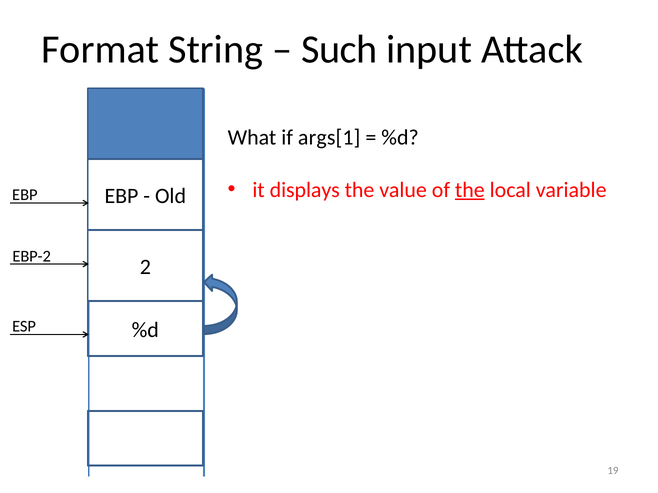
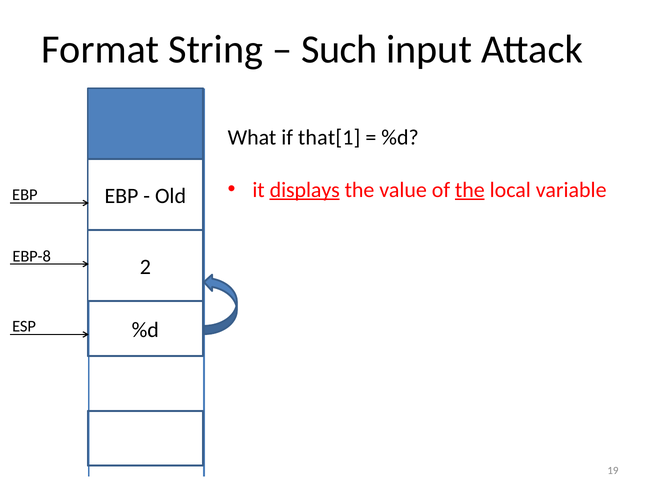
args[1: args[1 -> that[1 (329, 138)
displays underline: none -> present (305, 190)
EBP-2: EBP-2 -> EBP-8 (32, 256)
